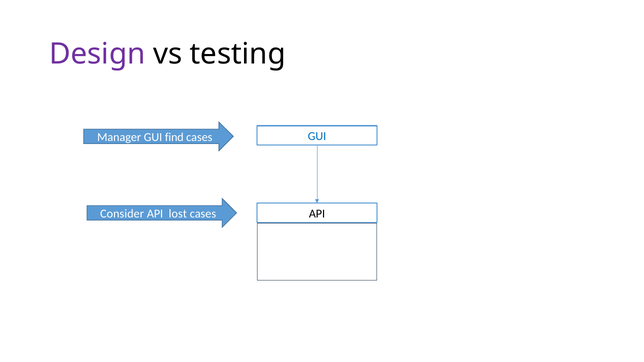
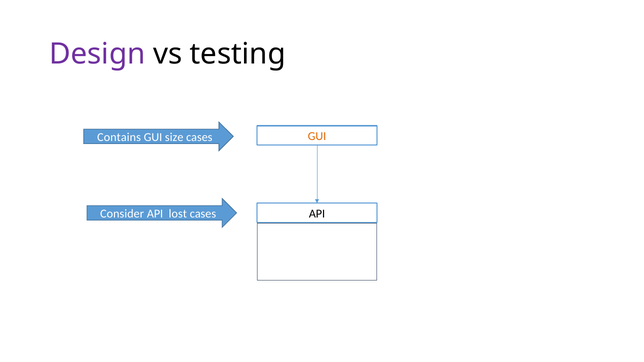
GUI colour: blue -> orange (317, 136)
Manager: Manager -> Contains (119, 137)
find: find -> size (174, 137)
